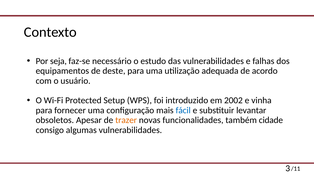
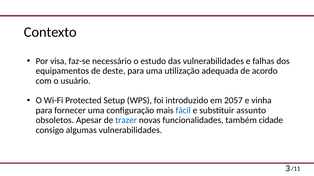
seja: seja -> visa (58, 61)
2002: 2002 -> 2057 (233, 101)
levantar: levantar -> assunto (251, 111)
trazer colour: orange -> blue (126, 121)
